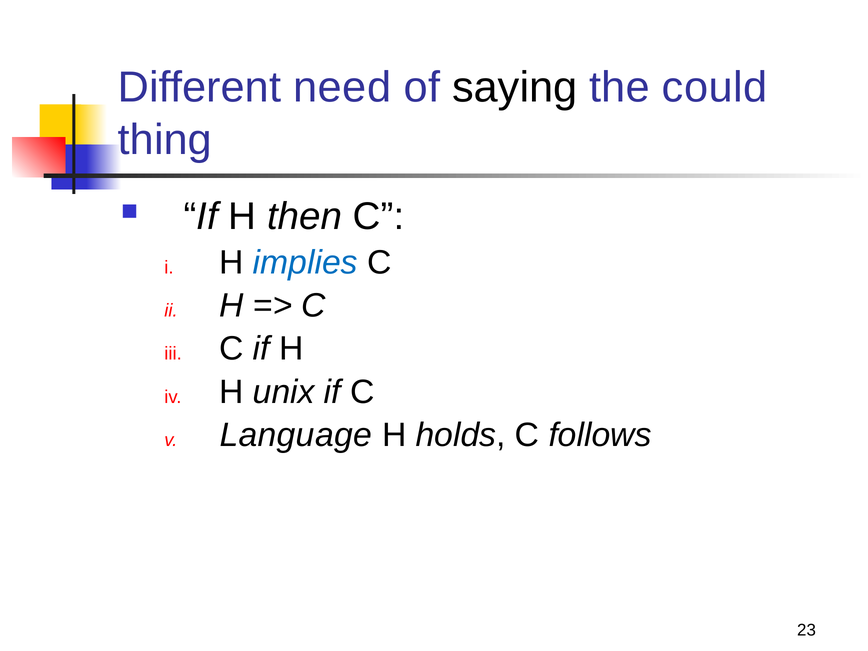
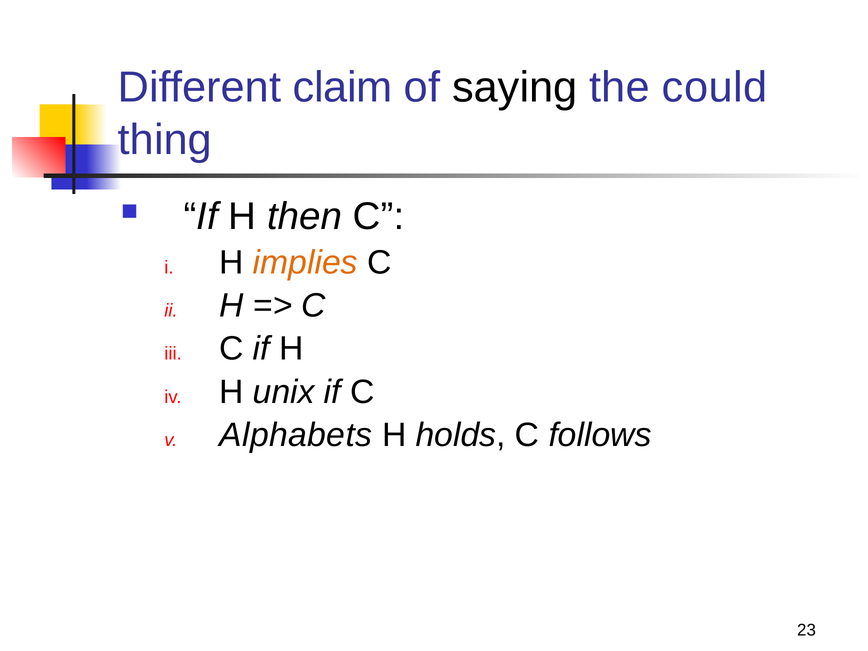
need: need -> claim (343, 88)
implies colour: blue -> orange (305, 262)
Language: Language -> Alphabets (296, 435)
